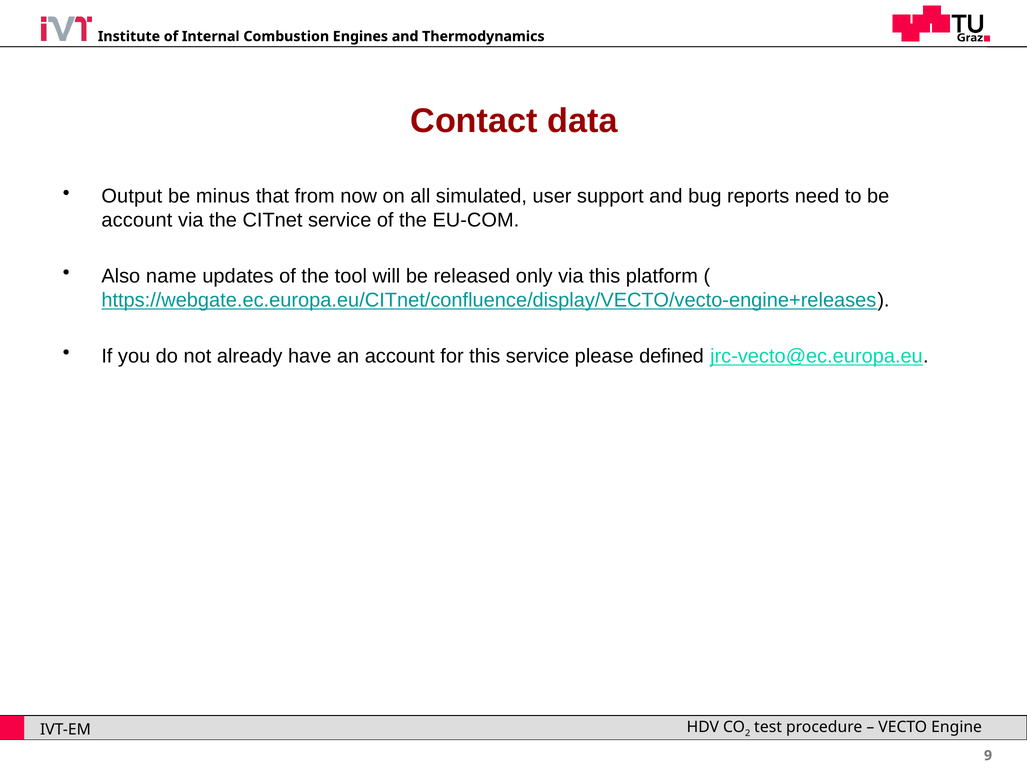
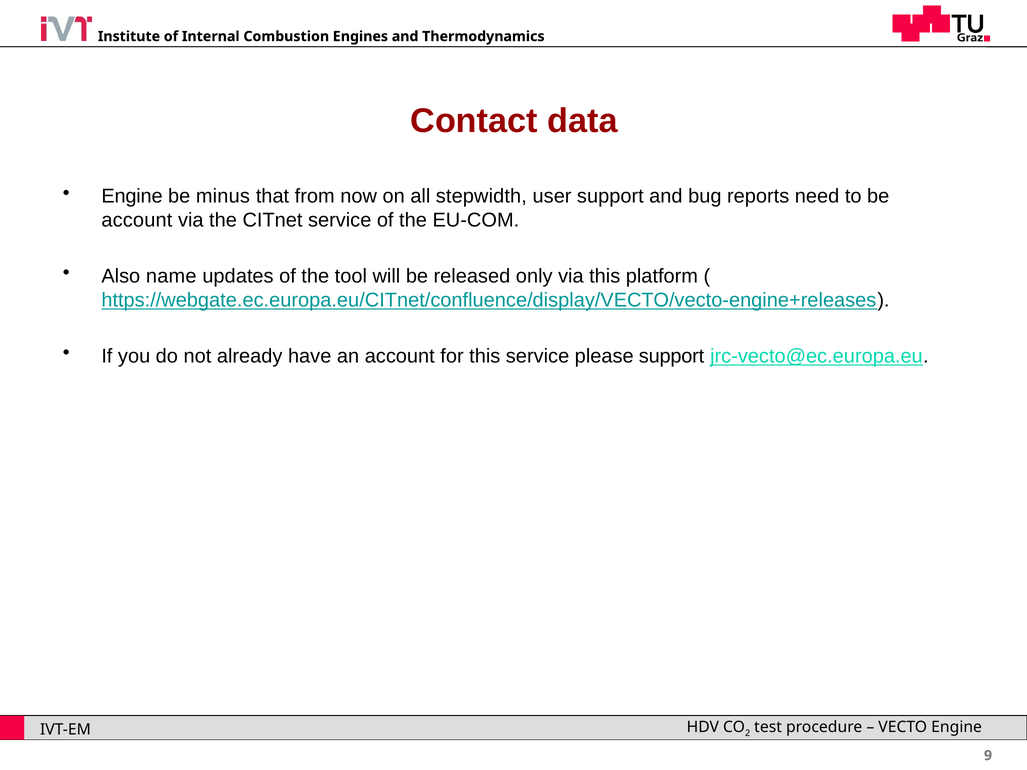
Output: Output -> Engine (132, 196)
simulated: simulated -> stepwidth (481, 196)
please defined: defined -> support (672, 356)
